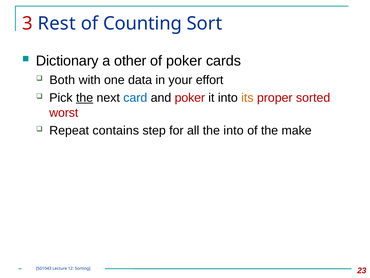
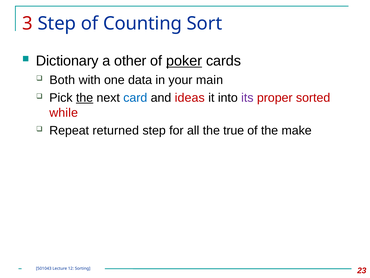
3 Rest: Rest -> Step (57, 23)
poker underline: none -> present (184, 61)
effort: effort -> main (210, 80)
and poker: poker -> ideas (190, 98)
its colour: orange -> purple (247, 98)
worst: worst -> while (64, 113)
contains: contains -> returned (116, 130)
the into: into -> true (234, 130)
